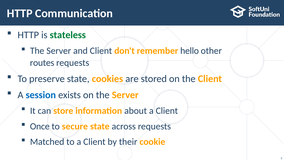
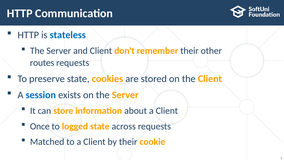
stateless colour: green -> blue (68, 35)
remember hello: hello -> their (190, 51)
secure: secure -> logged (75, 126)
